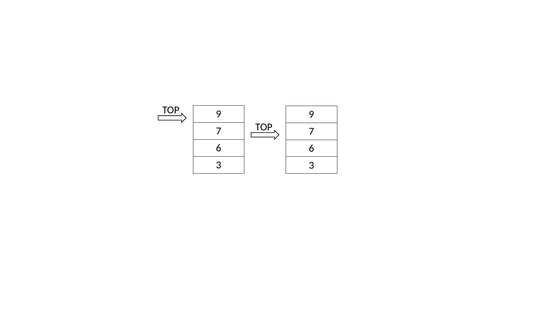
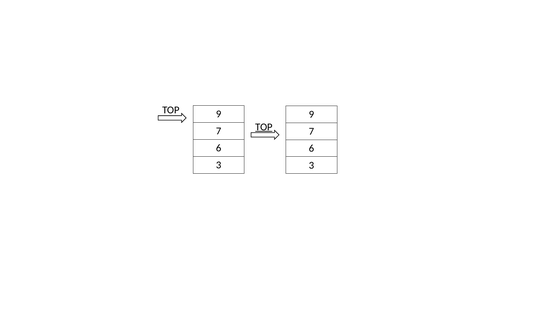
TOP underline: none -> present (264, 127)
